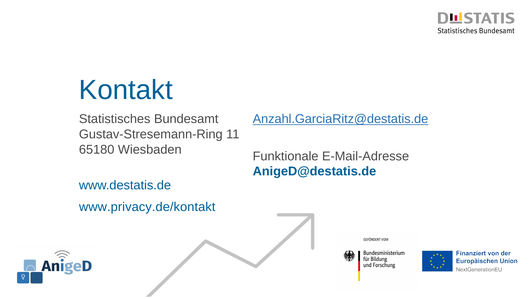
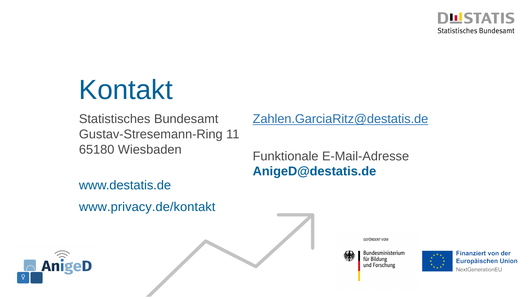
Anzahl.GarciaRitz@destatis.de: Anzahl.GarciaRitz@destatis.de -> Zahlen.GarciaRitz@destatis.de (340, 119)
